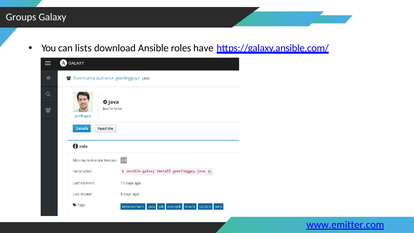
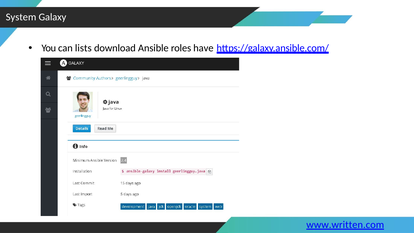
Groups: Groups -> System (21, 17)
www.emitter.com: www.emitter.com -> www.written.com (345, 224)
